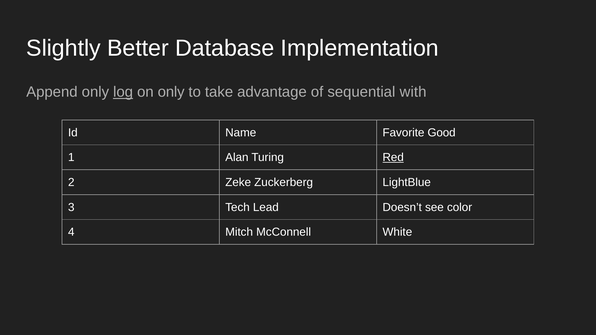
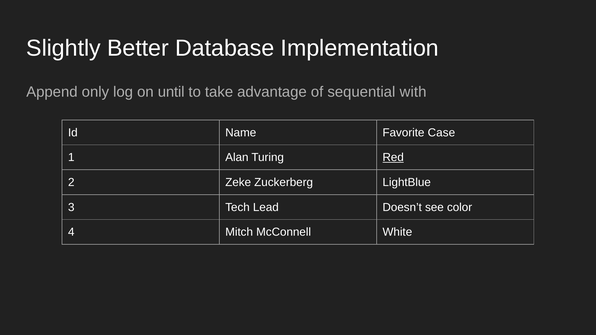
log underline: present -> none (123, 92)
on only: only -> until (171, 92)
Good: Good -> Case (441, 133)
